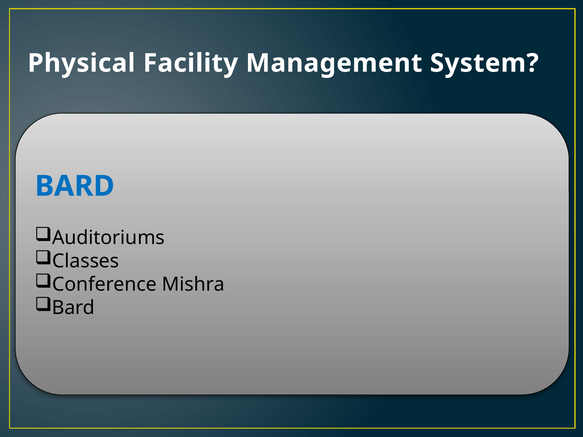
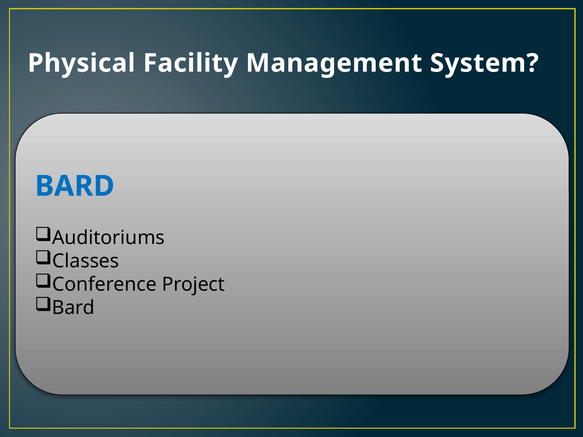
Mishra: Mishra -> Project (193, 285)
